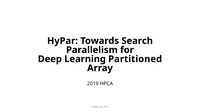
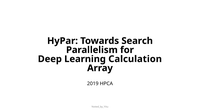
Partitioned: Partitioned -> Calculation (135, 59)
